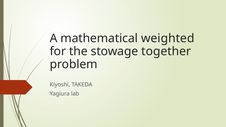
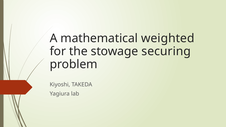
together: together -> securing (166, 51)
